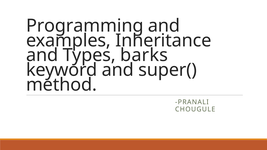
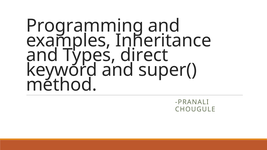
barks: barks -> direct (144, 55)
